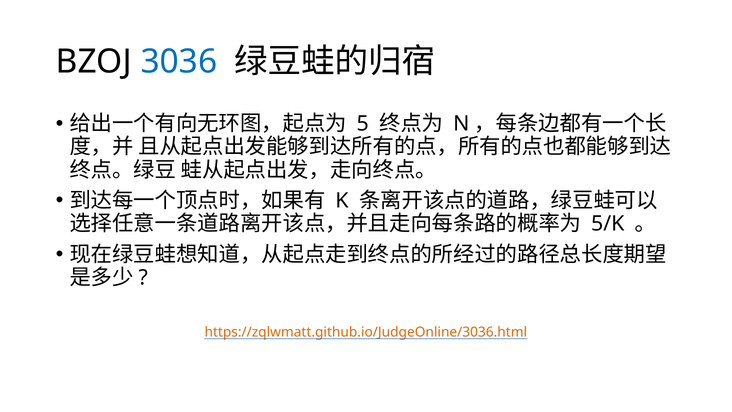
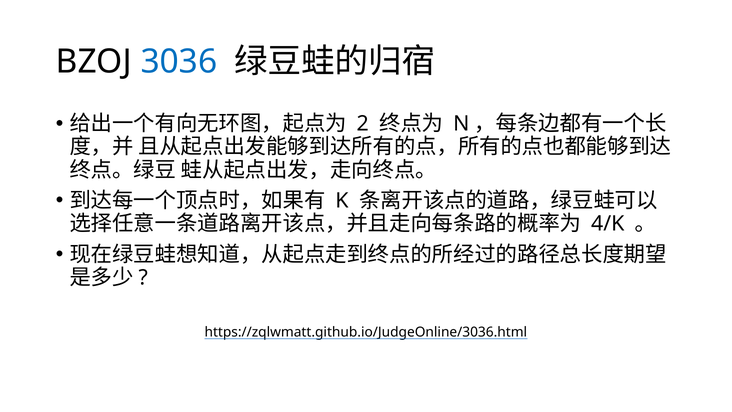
5: 5 -> 2 (363, 124)
5/K: 5/K -> 4/K (608, 224)
https://zqlwmatt.github.io/JudgeOnline/3036.html colour: orange -> black (366, 332)
